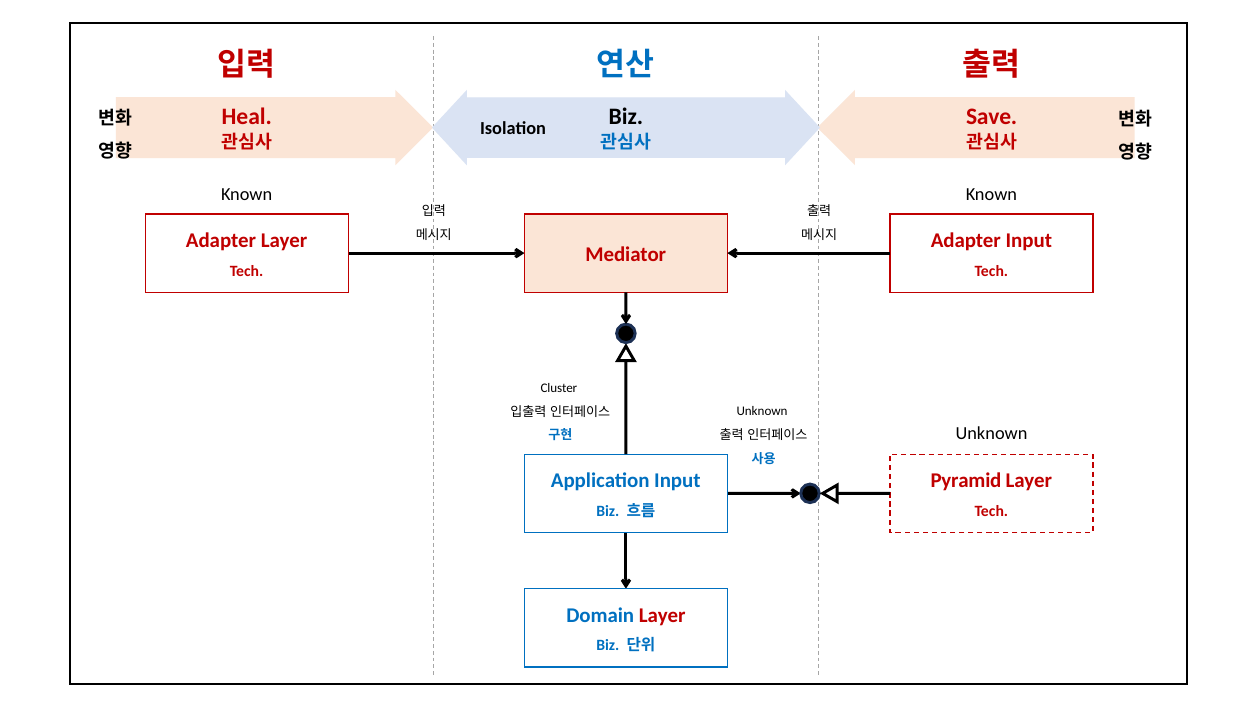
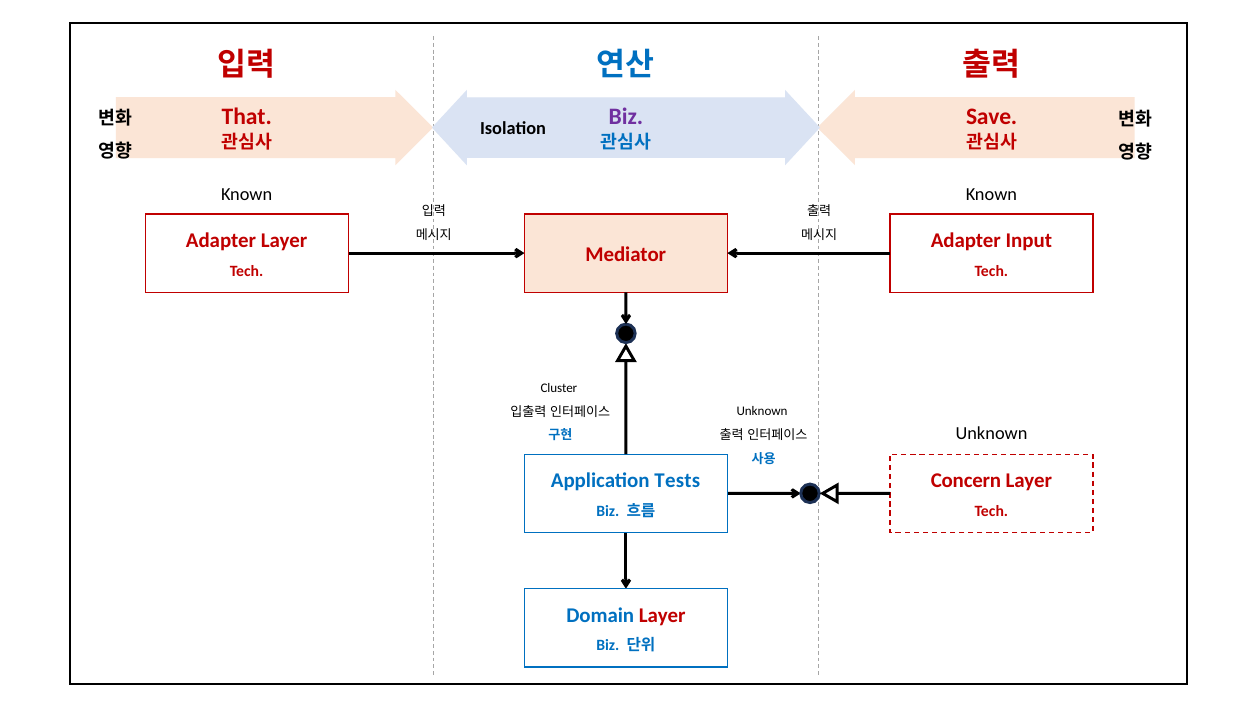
Heal: Heal -> That (247, 117)
Biz colour: black -> purple (626, 117)
Application Input: Input -> Tests (677, 481)
Pyramid: Pyramid -> Concern (966, 481)
